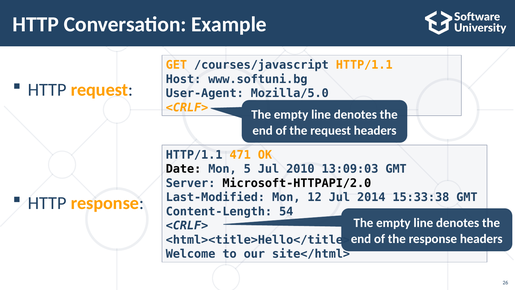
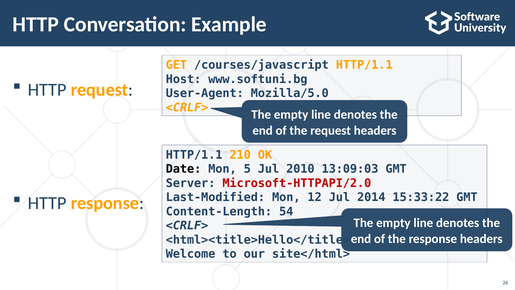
471: 471 -> 210 (240, 155)
Microsoft-HTTPAPI/2.0 colour: black -> red (297, 183)
15:33:38: 15:33:38 -> 15:33:22 (421, 197)
